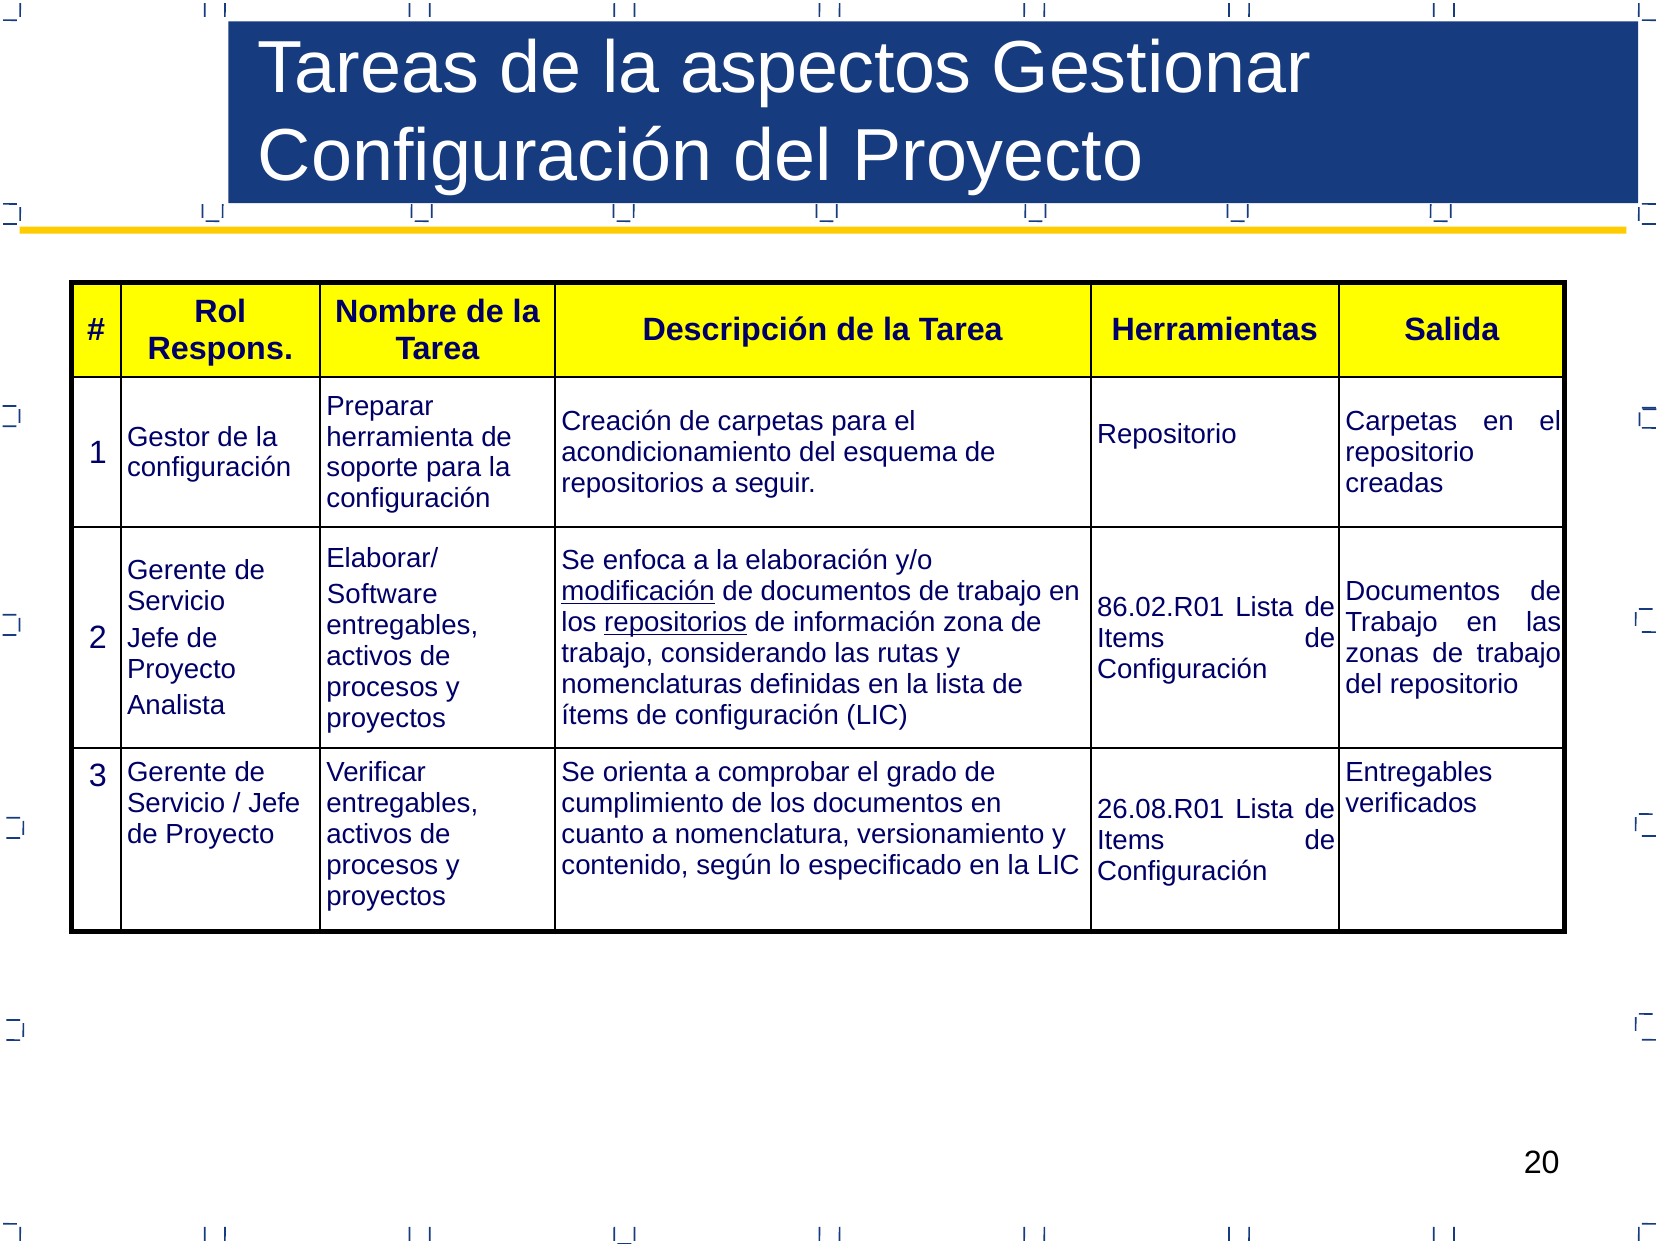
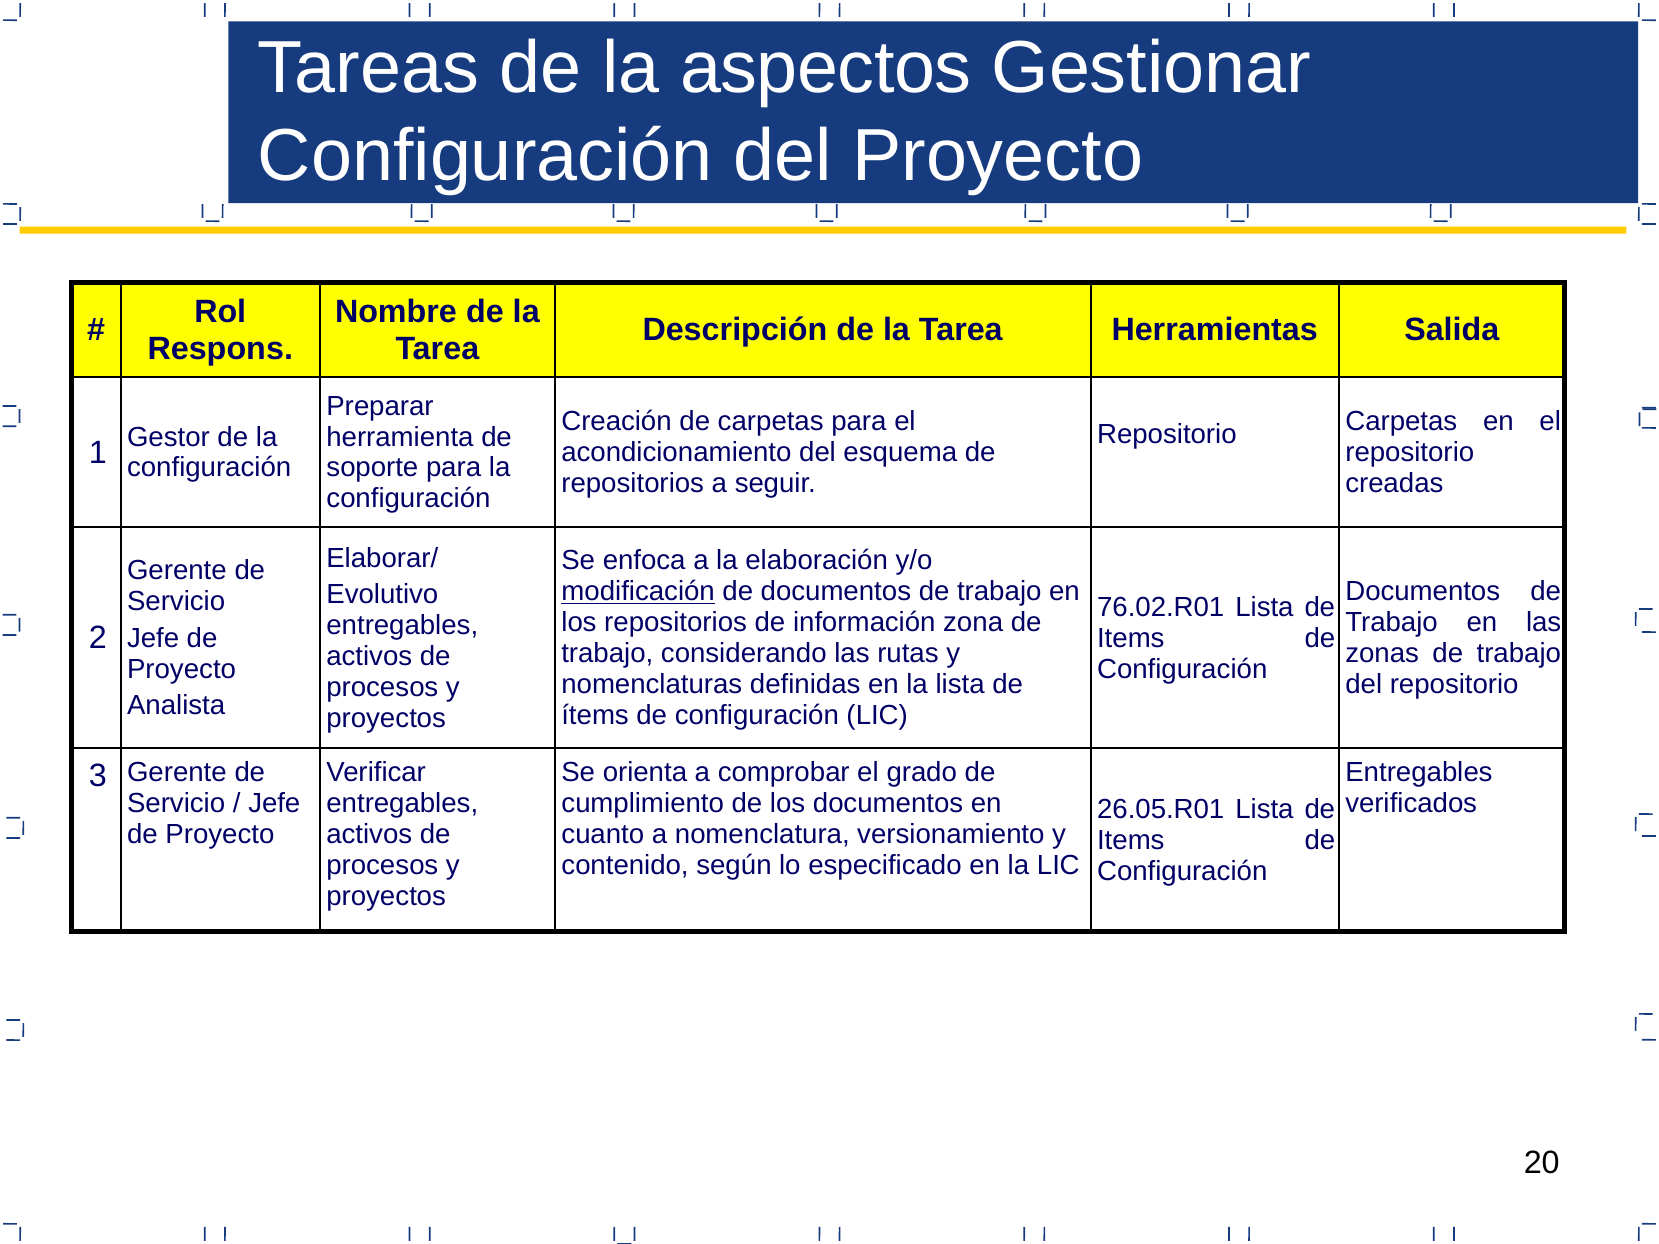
Software: Software -> Evolutivo (382, 595)
86.02.R01: 86.02.R01 -> 76.02.R01 (1161, 607)
repositorios underline: present -> none (676, 623)
26.08.R01: 26.08.R01 -> 26.05.R01 (1161, 810)
